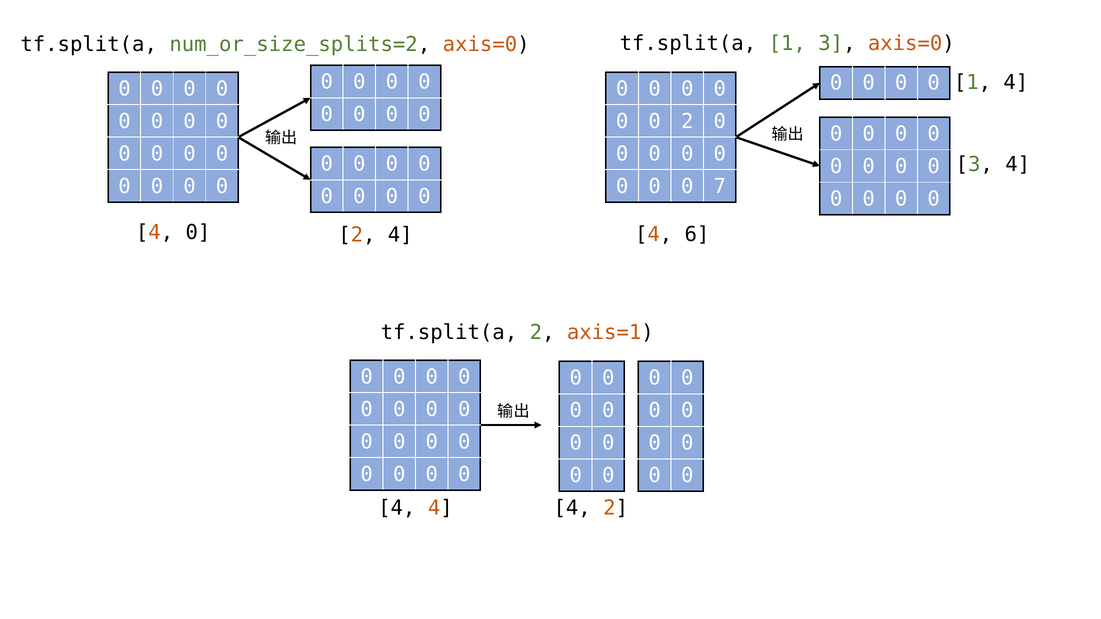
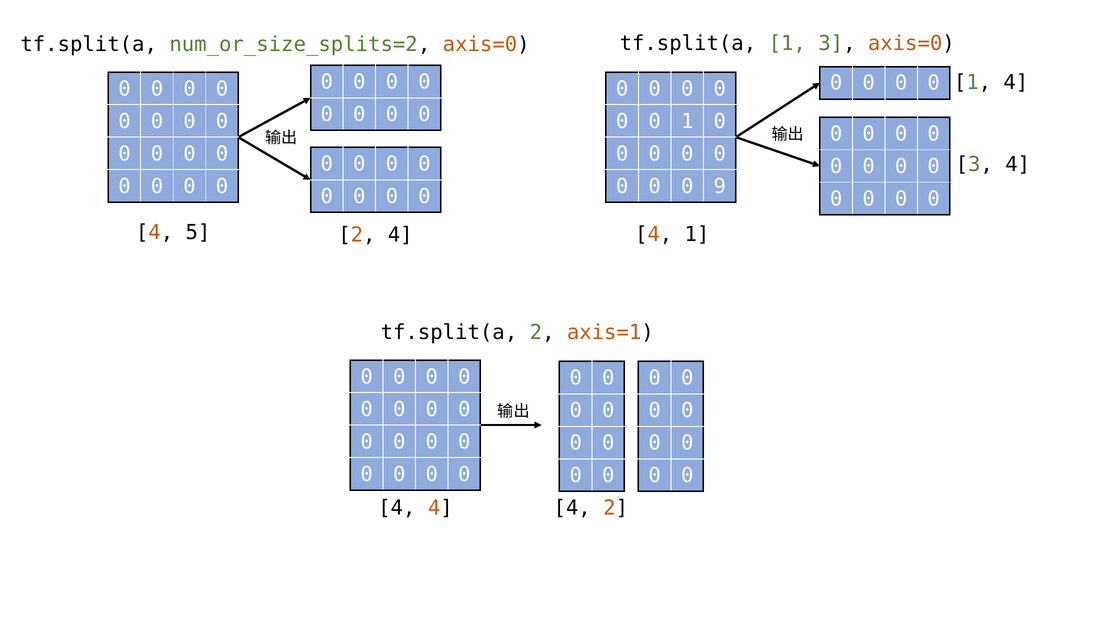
2: 2 -> 1 (687, 121)
7: 7 -> 9 (720, 186)
4 0: 0 -> 5 (198, 233)
4 6: 6 -> 1 (697, 235)
